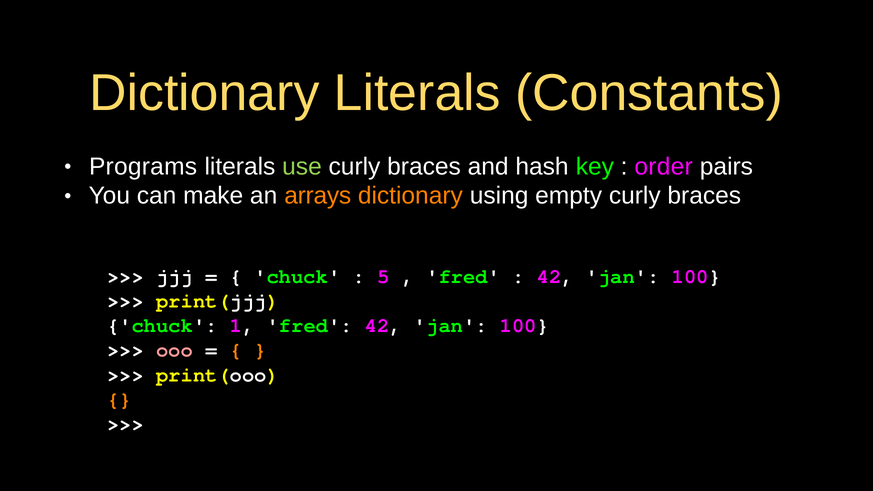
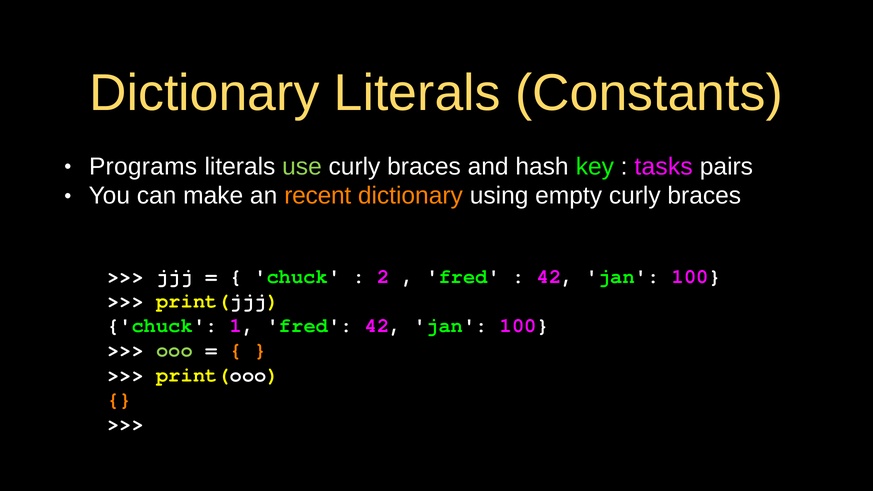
order: order -> tasks (664, 166)
arrays: arrays -> recent (318, 196)
5: 5 -> 2 (383, 277)
ooo colour: pink -> light green (175, 350)
